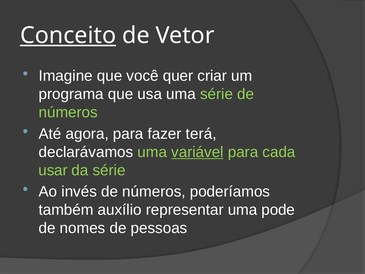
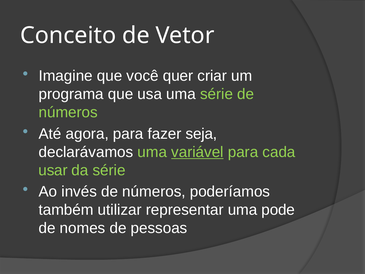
Conceito underline: present -> none (68, 35)
terá: terá -> seja (201, 134)
auxílio: auxílio -> utilizar (120, 210)
